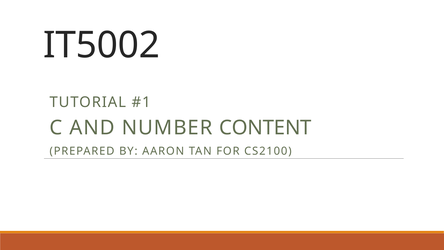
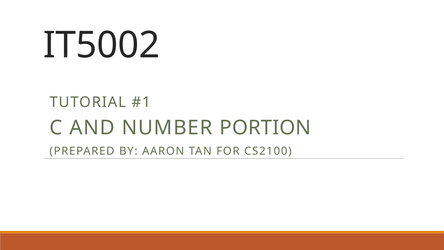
CONTENT: CONTENT -> PORTION (265, 128)
